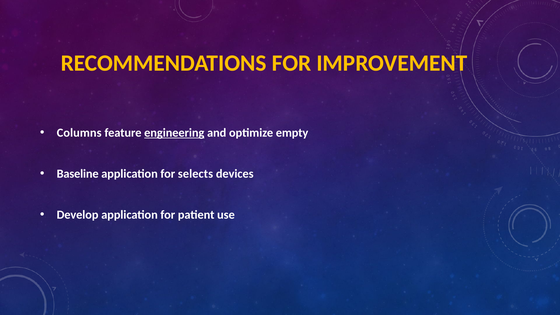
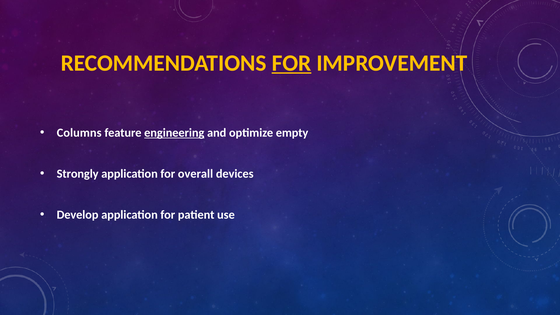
FOR underline: none -> present (291, 63)
Baseline: Baseline -> Strongly (78, 174)
selects: selects -> overall (196, 174)
